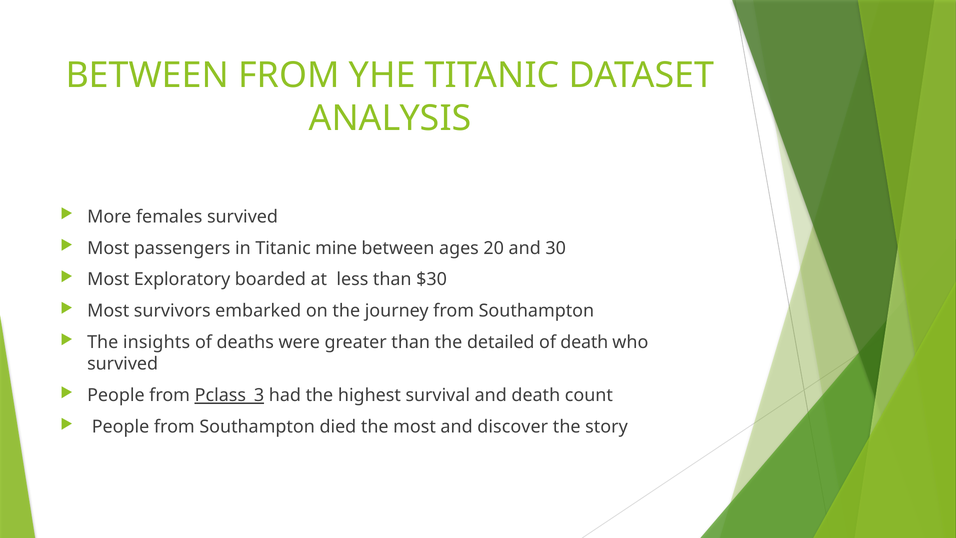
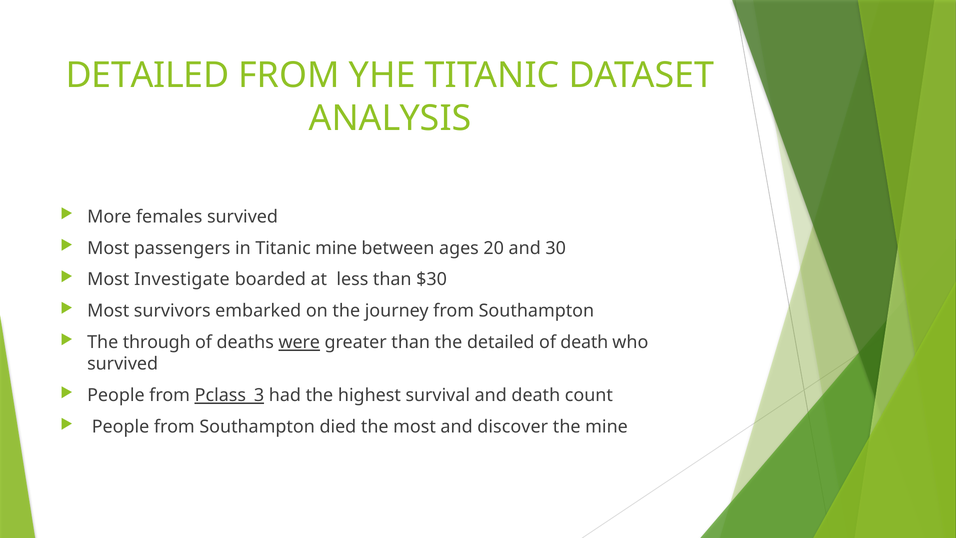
BETWEEN: BETWEEN -> DETAILED (147, 75)
Exploratory: Exploratory -> Investigate (182, 279)
insights: insights -> through (157, 342)
were underline: none -> present (299, 342)
the story: story -> mine (607, 427)
